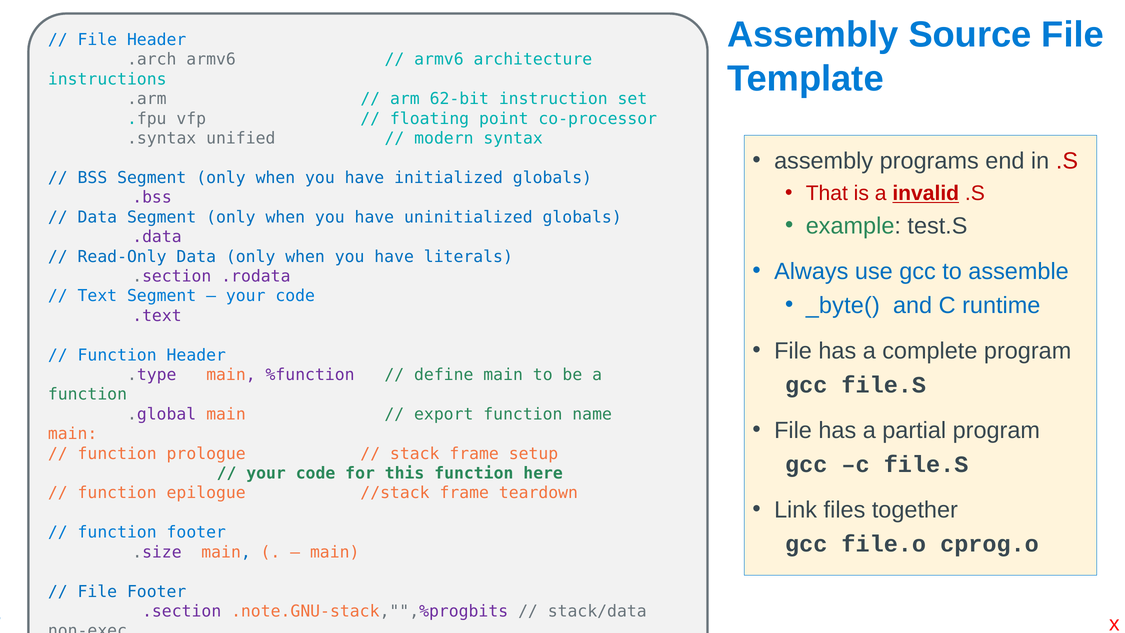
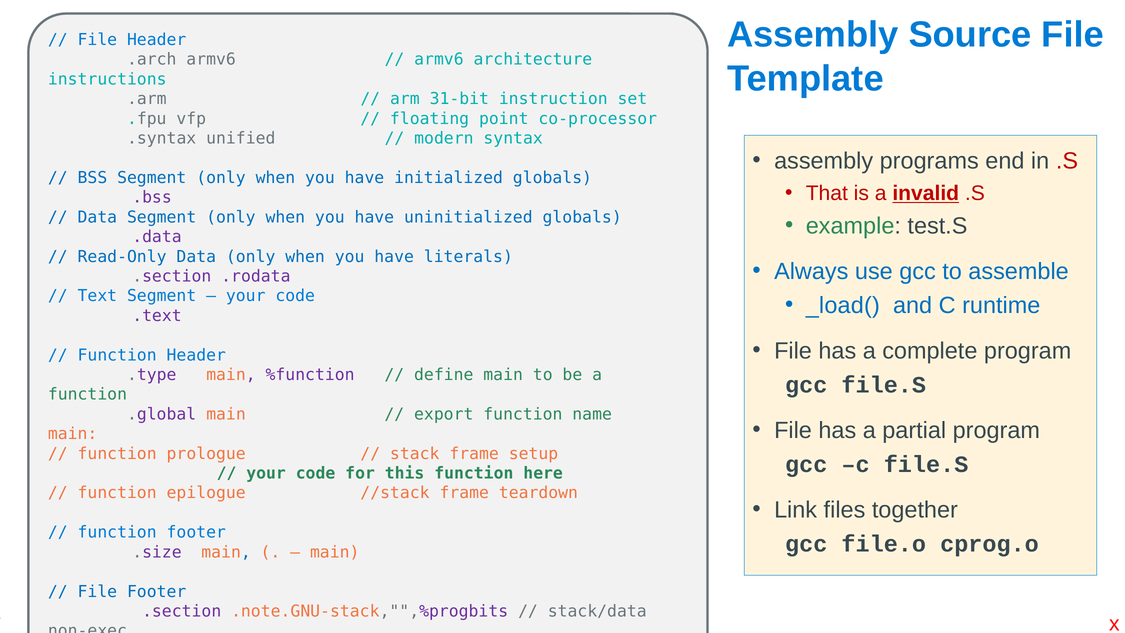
62-bit: 62-bit -> 31-bit (459, 99)
_byte(: _byte( -> _load( (843, 305)
